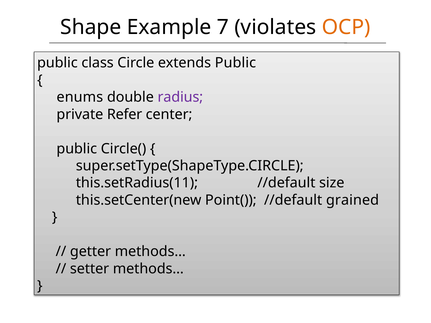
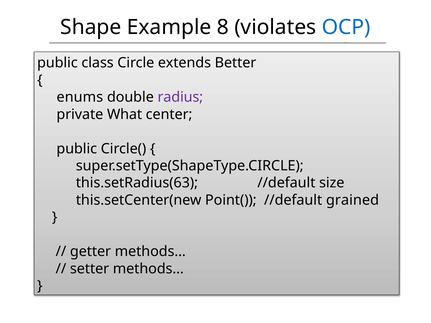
7: 7 -> 8 (223, 27)
OCP colour: orange -> blue (346, 27)
extends Public: Public -> Better (236, 63)
Refer: Refer -> What (125, 114)
this.setRadius(11: this.setRadius(11 -> this.setRadius(63 (137, 183)
